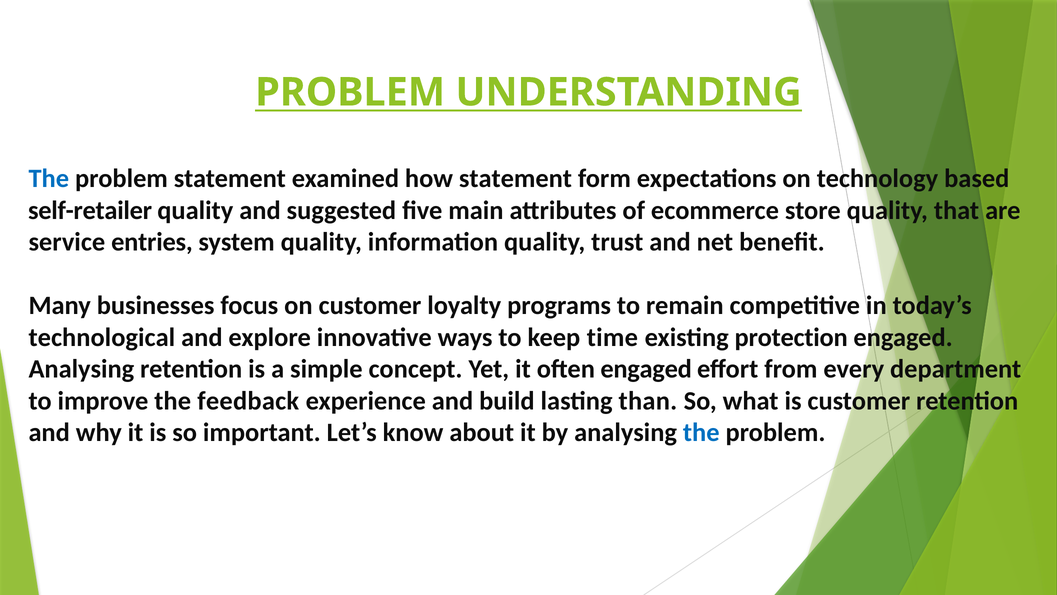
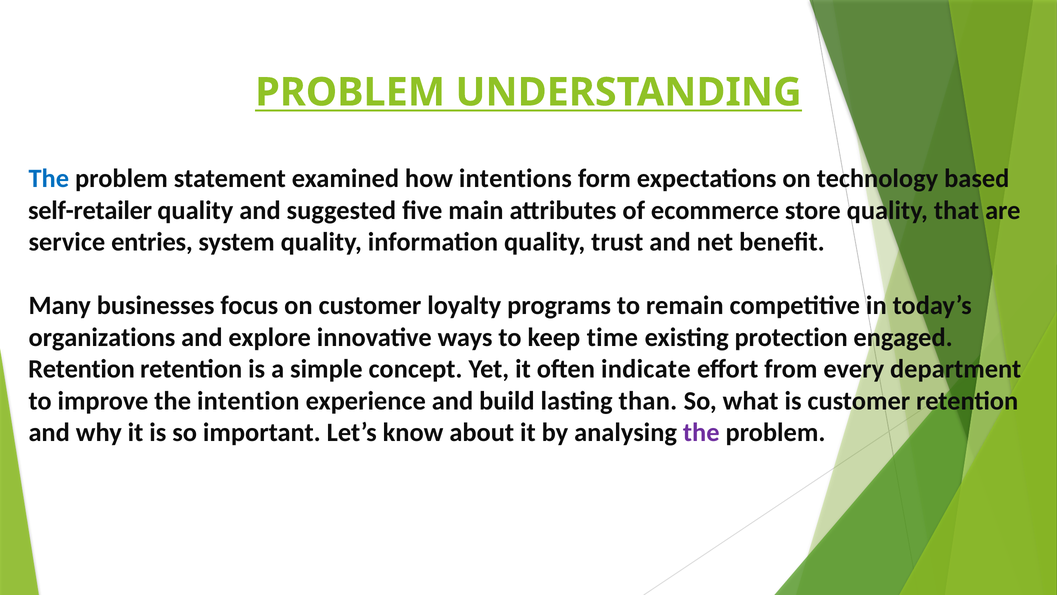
how statement: statement -> intentions (515, 179)
technological: technological -> organizations (102, 337)
Analysing: Analysing -> Retention (81, 369)
often engaged: engaged -> indicate (646, 369)
feedback: feedback -> intention (248, 401)
the colour: blue -> purple (701, 432)
